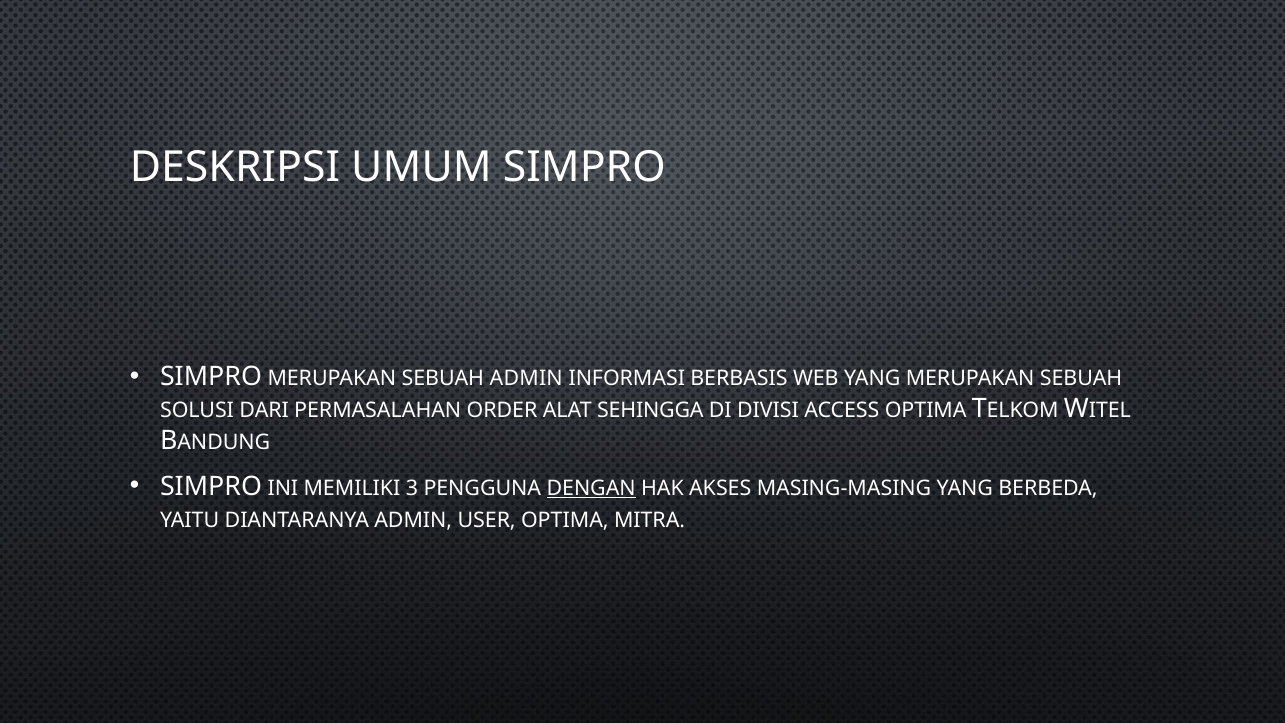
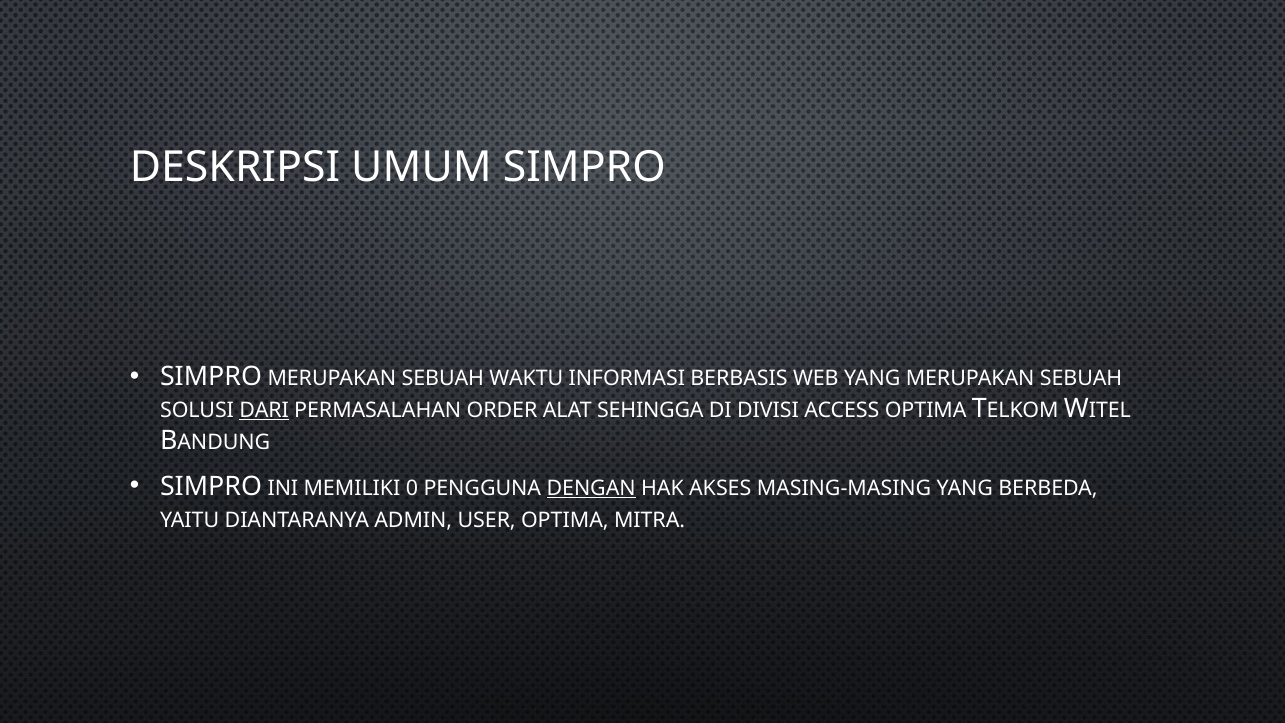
SEBUAH ADMIN: ADMIN -> WAKTU (526, 378)
DARI underline: none -> present (264, 410)
3: 3 -> 0 (412, 488)
